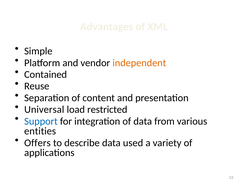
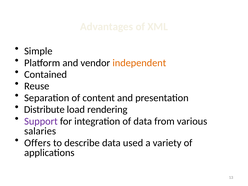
Universal: Universal -> Distribute (44, 110)
restricted: restricted -> rendering (107, 110)
Support colour: blue -> purple (41, 121)
entities: entities -> salaries (40, 131)
